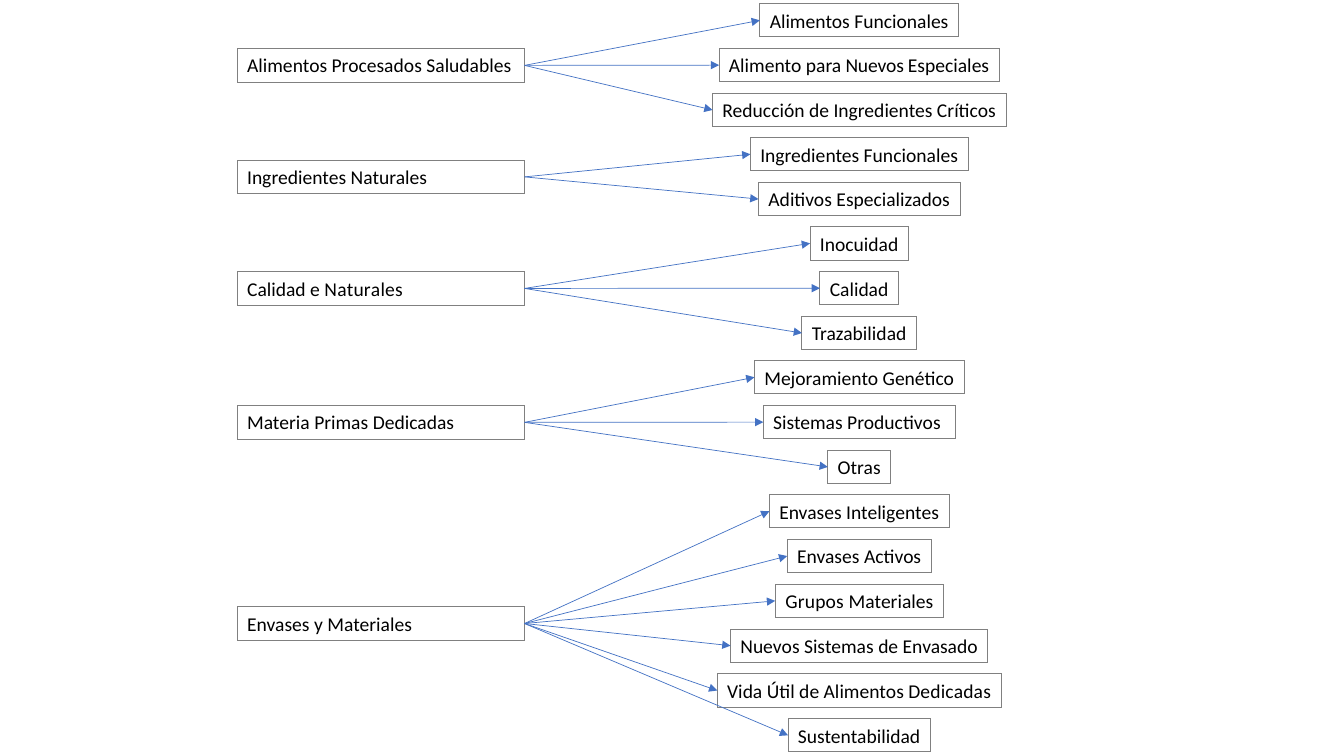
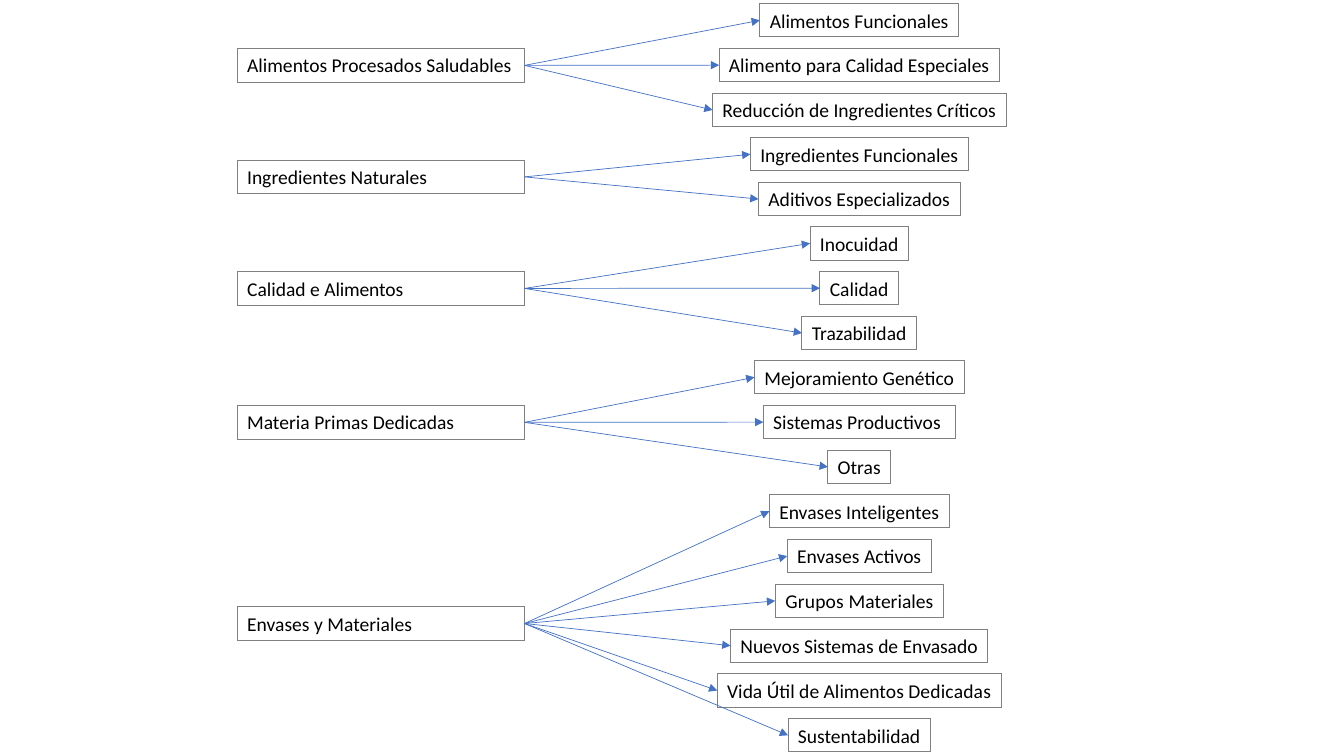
para Nuevos: Nuevos -> Calidad (875, 67)
e Naturales: Naturales -> Alimentos (364, 290)
